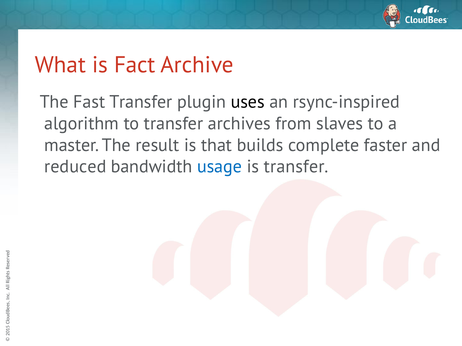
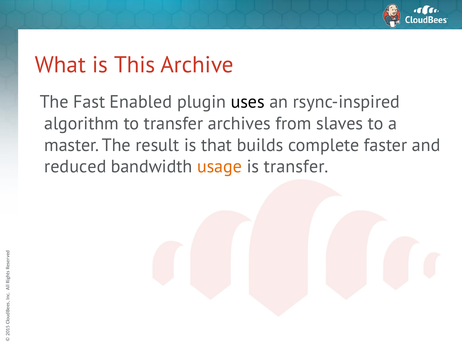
Fact: Fact -> This (135, 65)
Fast Transfer: Transfer -> Enabled (141, 102)
usage colour: blue -> orange (220, 167)
